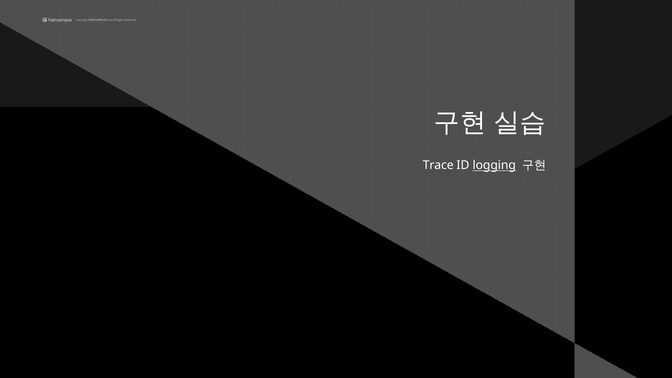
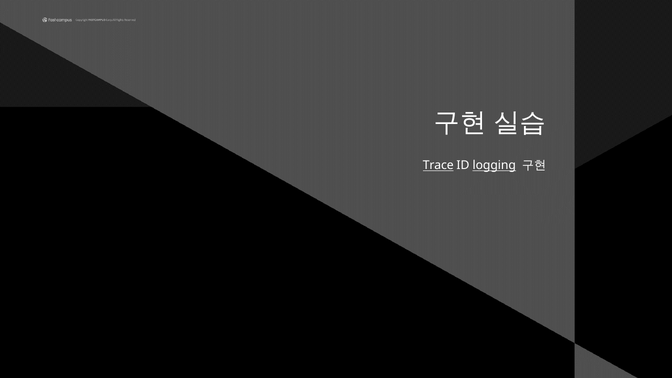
Trace underline: none -> present (438, 165)
